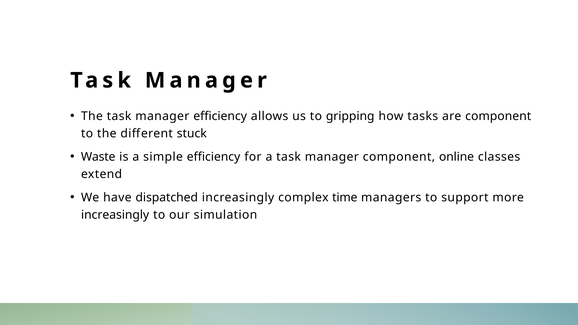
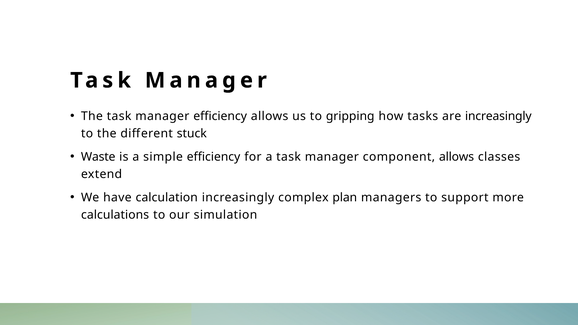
are component: component -> increasingly (498, 116)
component online: online -> allows (457, 157)
dispatched: dispatched -> calculation (167, 198)
time: time -> plan (345, 198)
increasingly: increasingly -> calculations (115, 215)
